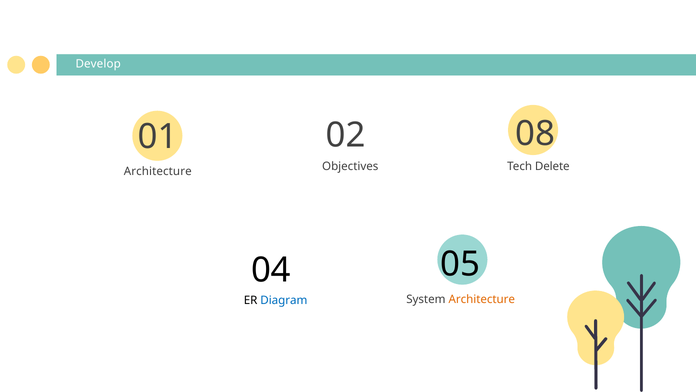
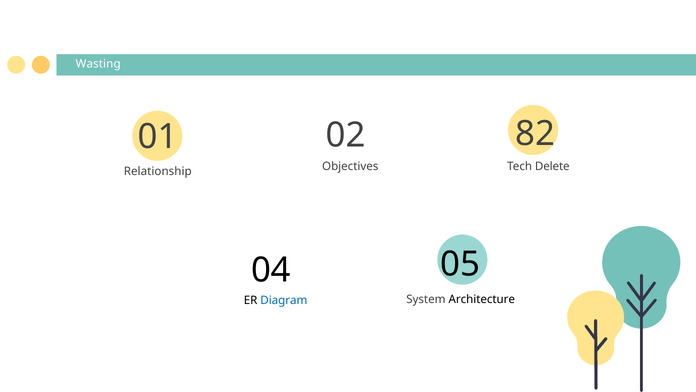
Develop: Develop -> Wasting (98, 64)
08: 08 -> 82 (535, 134)
Architecture: Architecture -> Relationship (158, 171)
Architecture colour: orange -> black (482, 299)
